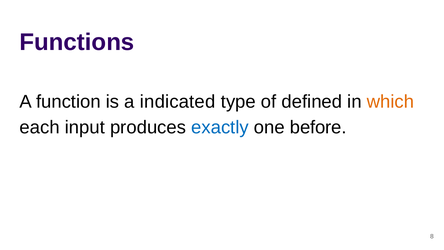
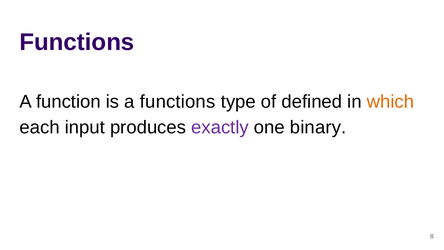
a indicated: indicated -> functions (178, 102)
exactly colour: blue -> purple (220, 127)
before: before -> binary (318, 127)
